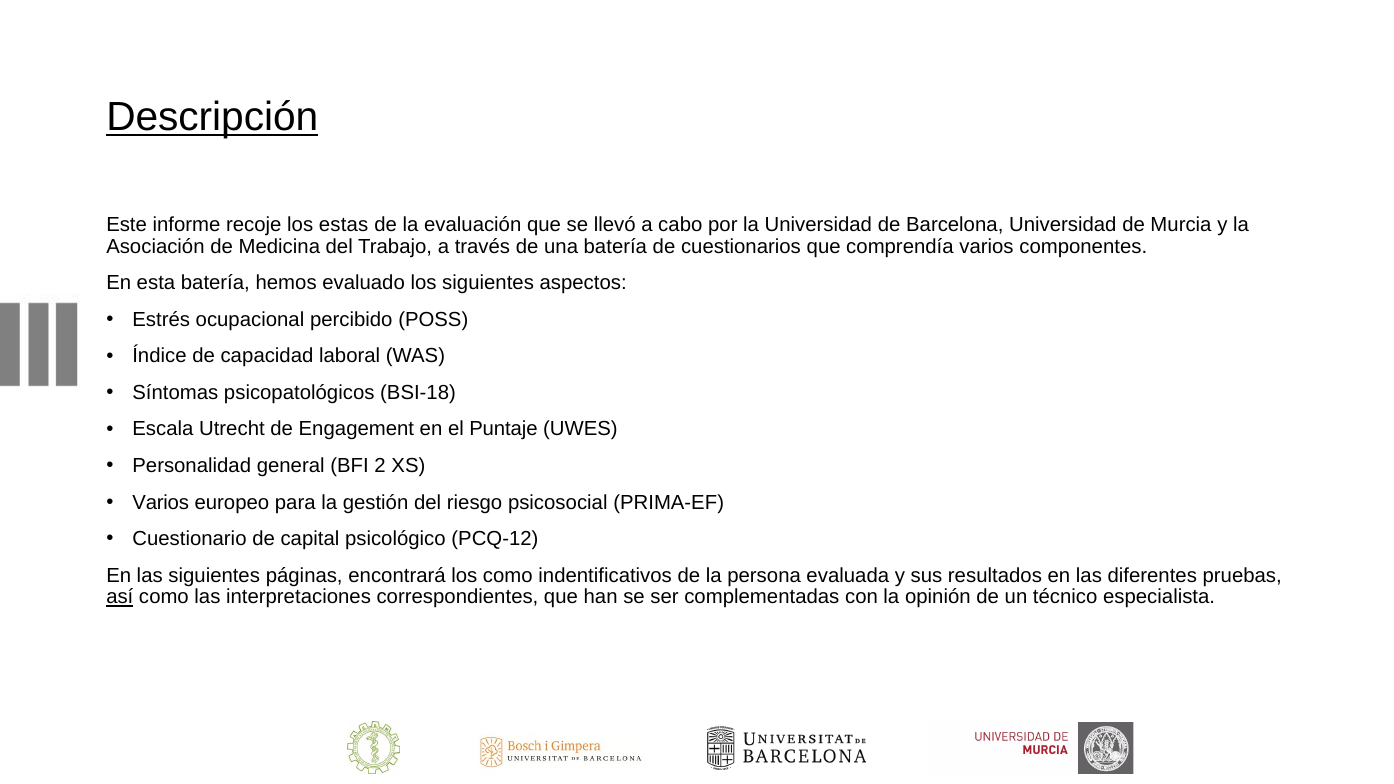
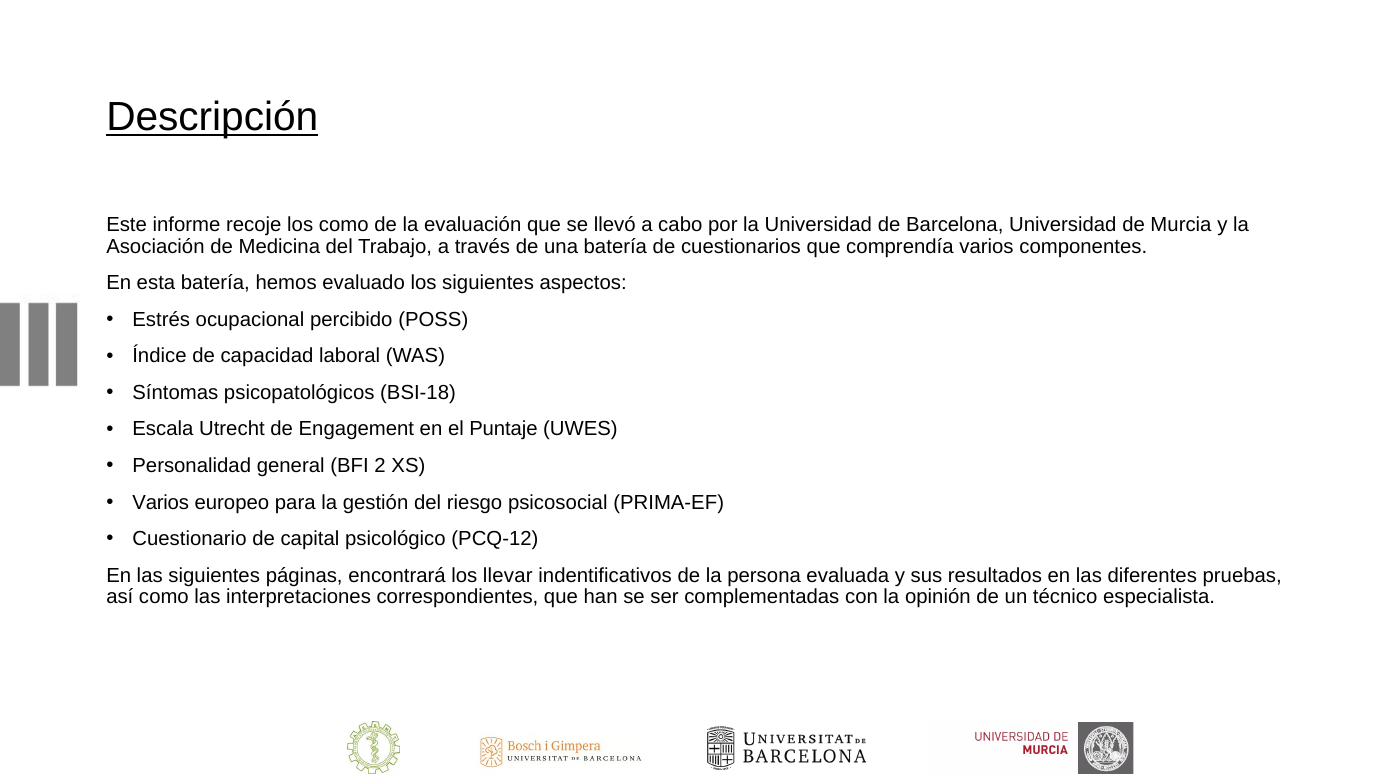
los estas: estas -> como (344, 225)
los como: como -> llevar (508, 575)
así underline: present -> none (120, 597)
